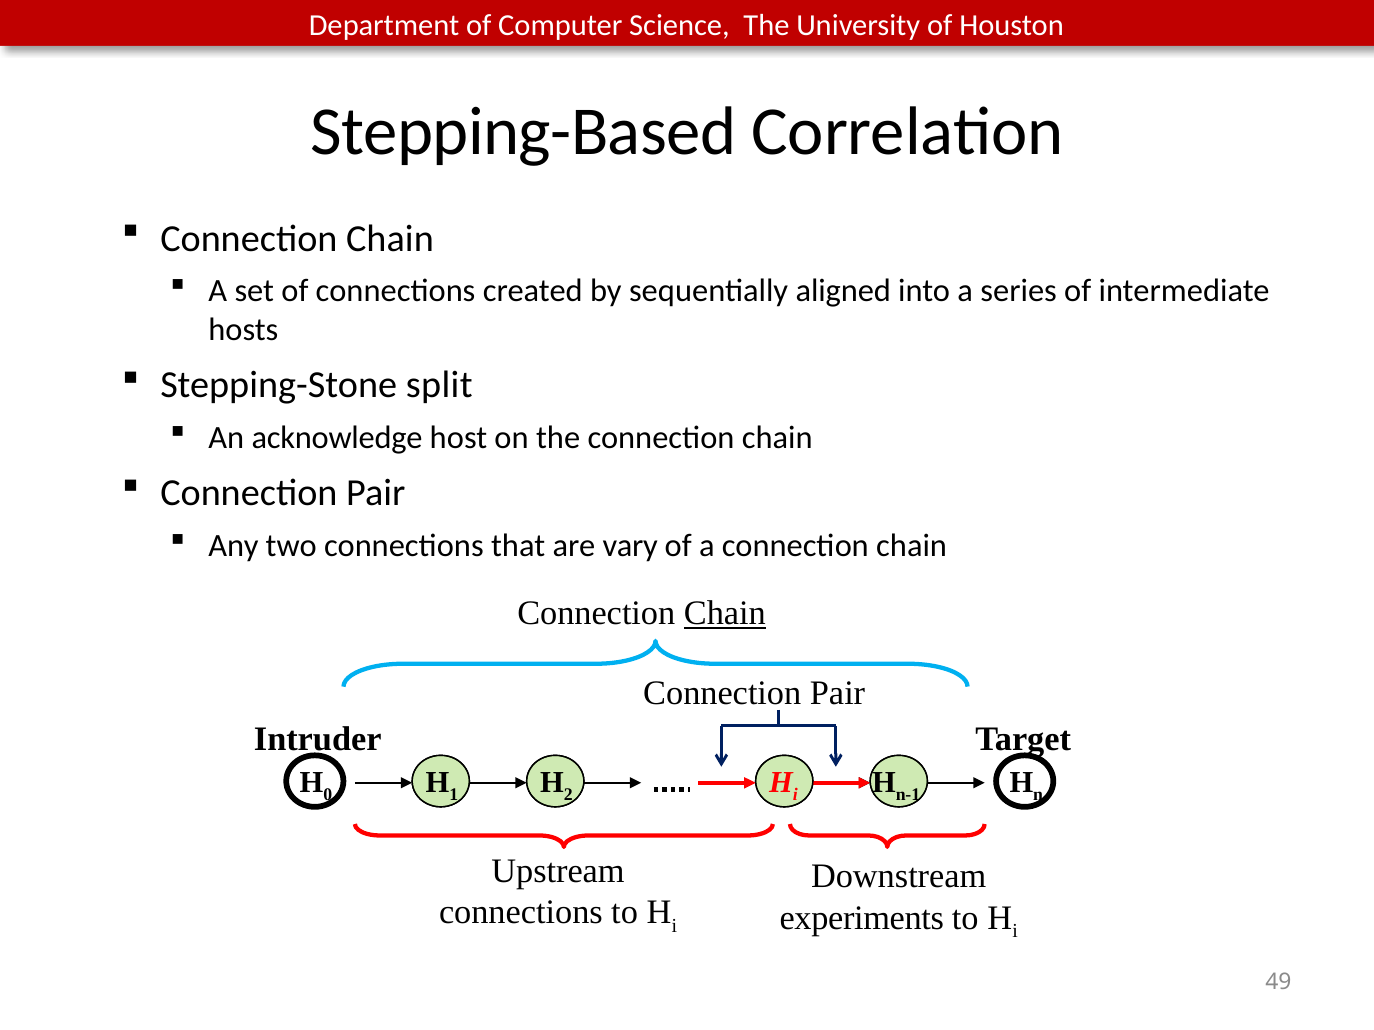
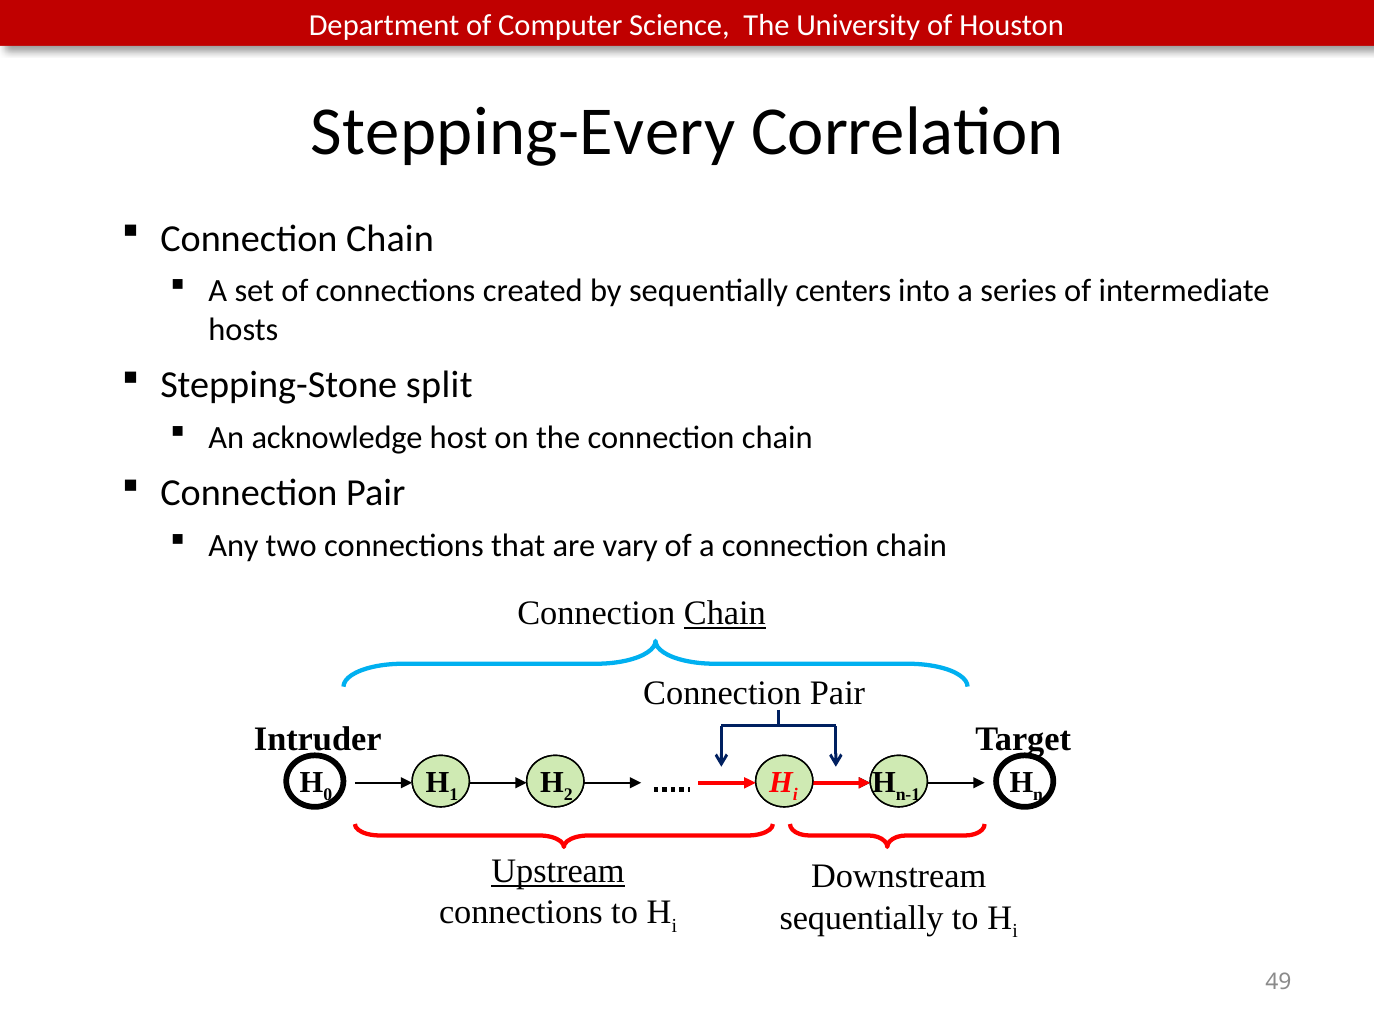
Stepping-Based: Stepping-Based -> Stepping-Every (523, 132)
aligned: aligned -> centers (843, 291)
Upstream underline: none -> present (558, 871)
experiments: experiments -> sequentially (862, 918)
